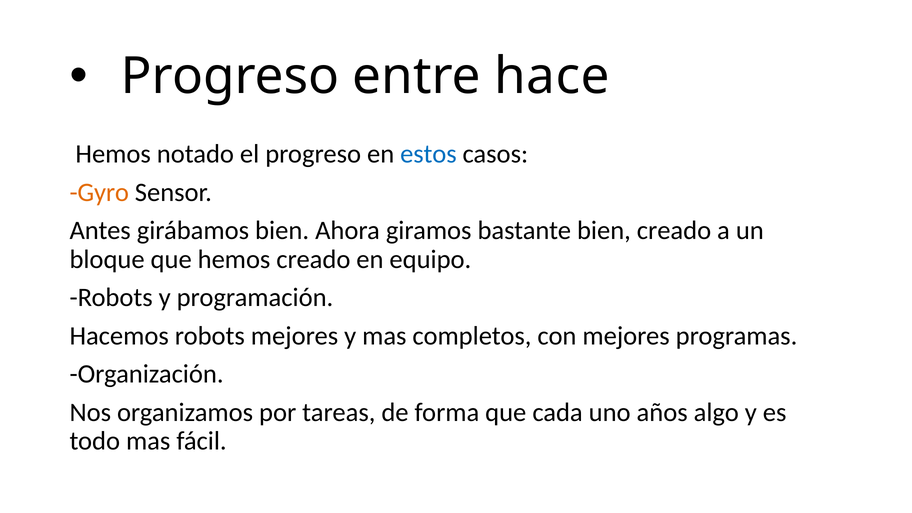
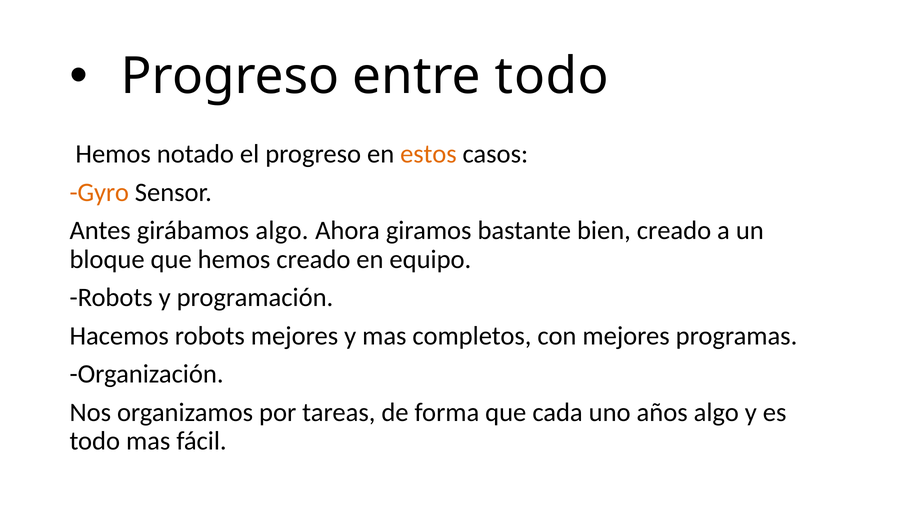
entre hace: hace -> todo (552, 77)
estos colour: blue -> orange (428, 154)
girábamos bien: bien -> algo (282, 231)
